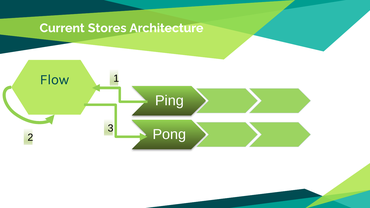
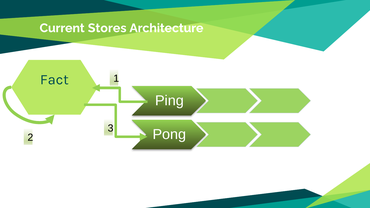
Flow: Flow -> Fact (54, 80)
